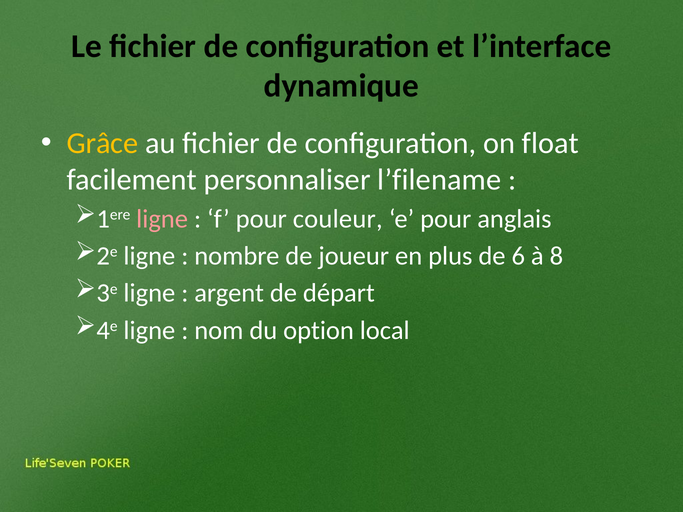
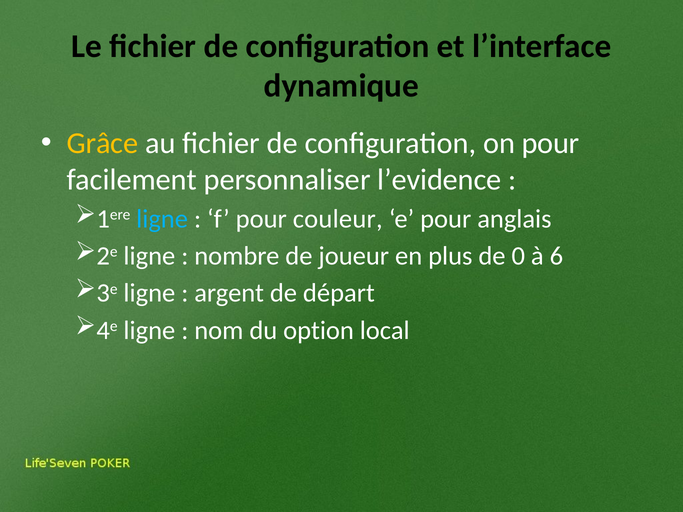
on float: float -> pour (551, 143)
l’filename: l’filename -> l’evidence (439, 180)
ligne colour: pink -> light blue (162, 219)
6: 6 -> 0 (518, 256)
8: 8 -> 6 (556, 256)
